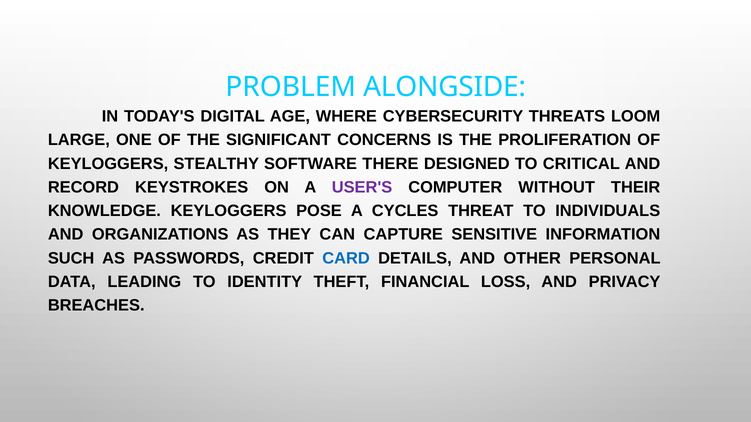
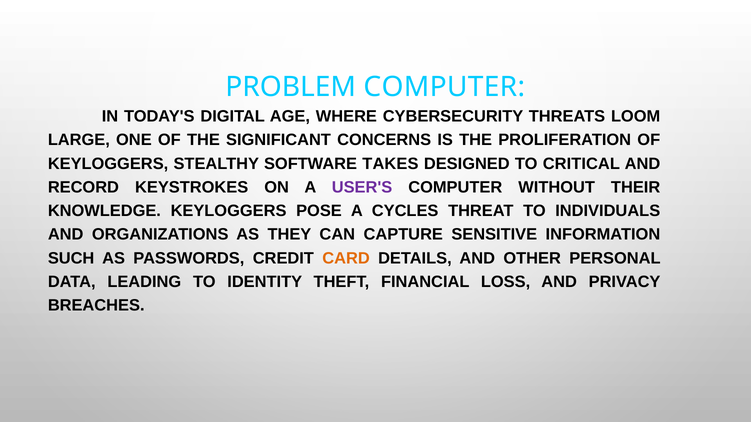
PROBLEM ALONGSIDE: ALONGSIDE -> COMPUTER (444, 87)
THERE: THERE -> TAKES (390, 164)
CARD colour: blue -> orange (346, 258)
